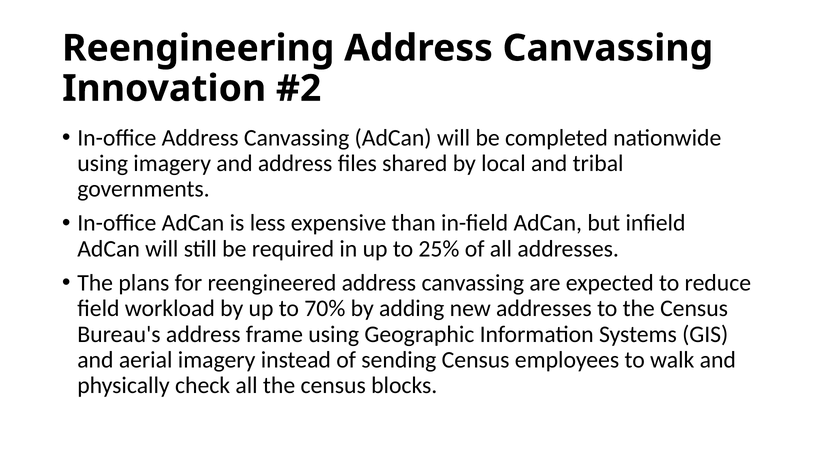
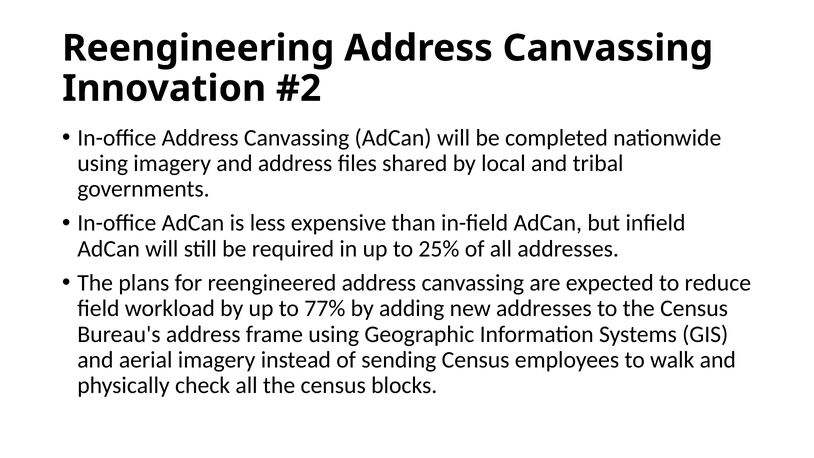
70%: 70% -> 77% (325, 308)
